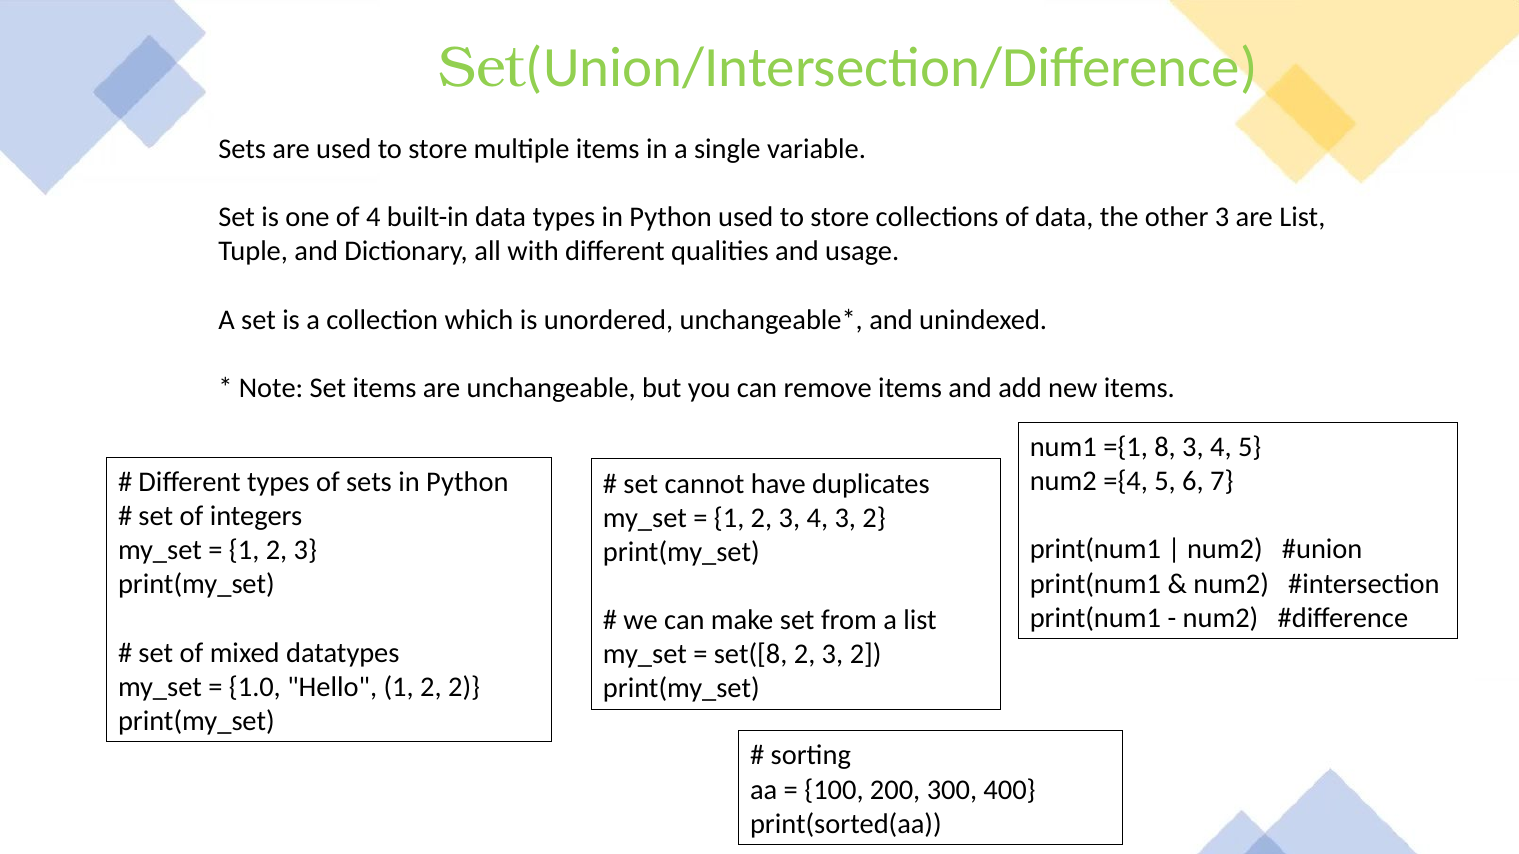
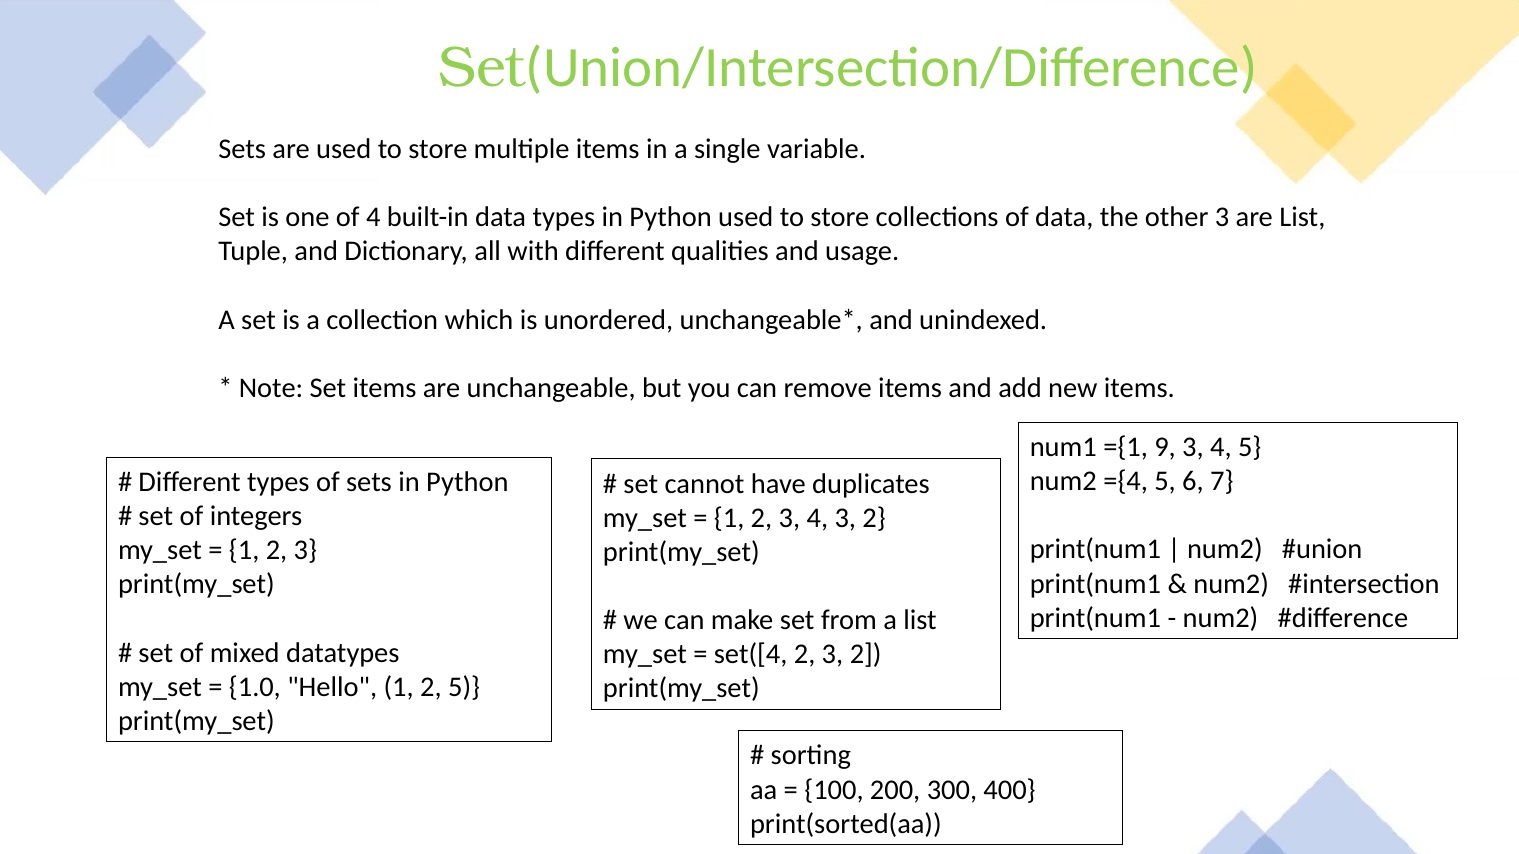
8: 8 -> 9 (1165, 447)
set([8: set([8 -> set([4 (751, 655)
2 2: 2 -> 5 (464, 687)
